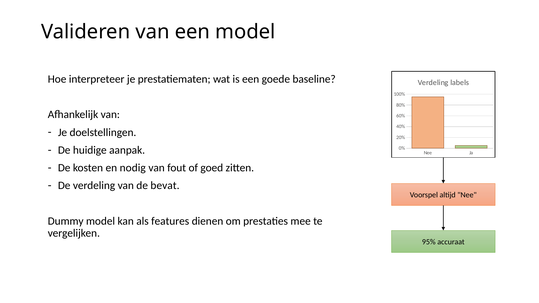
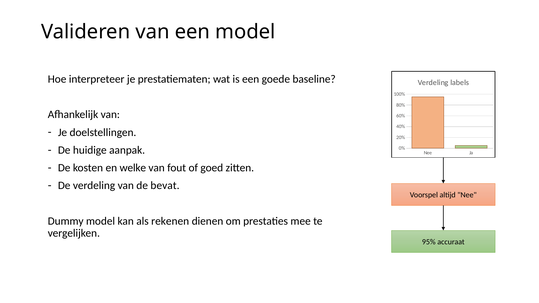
nodig: nodig -> welke (133, 168)
features: features -> rekenen (170, 221)
